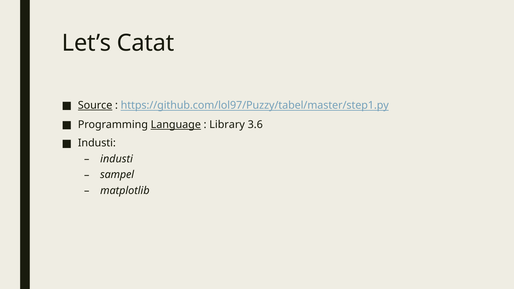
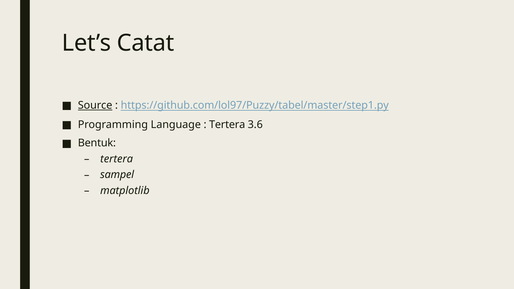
Language underline: present -> none (176, 125)
Library: Library -> Tertera (227, 125)
Industi: Industi -> Bentuk (97, 143)
industi: industi -> tertera (117, 159)
